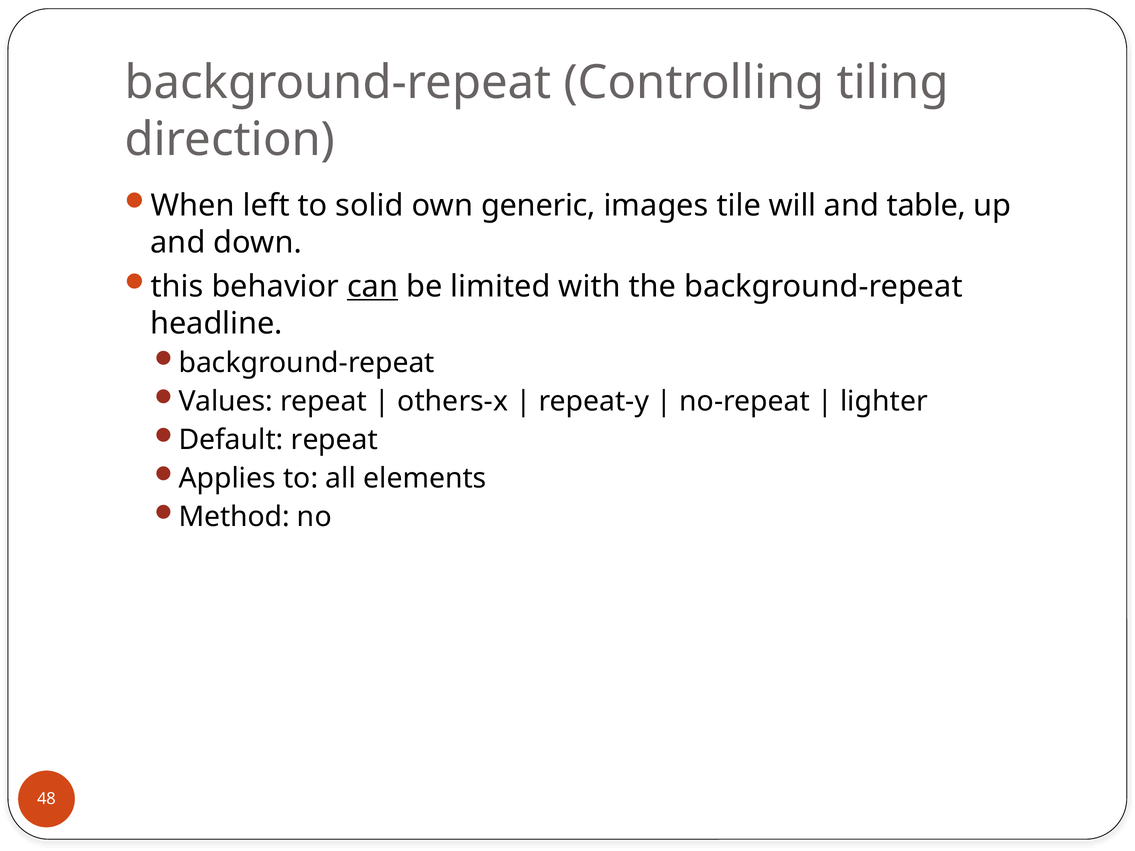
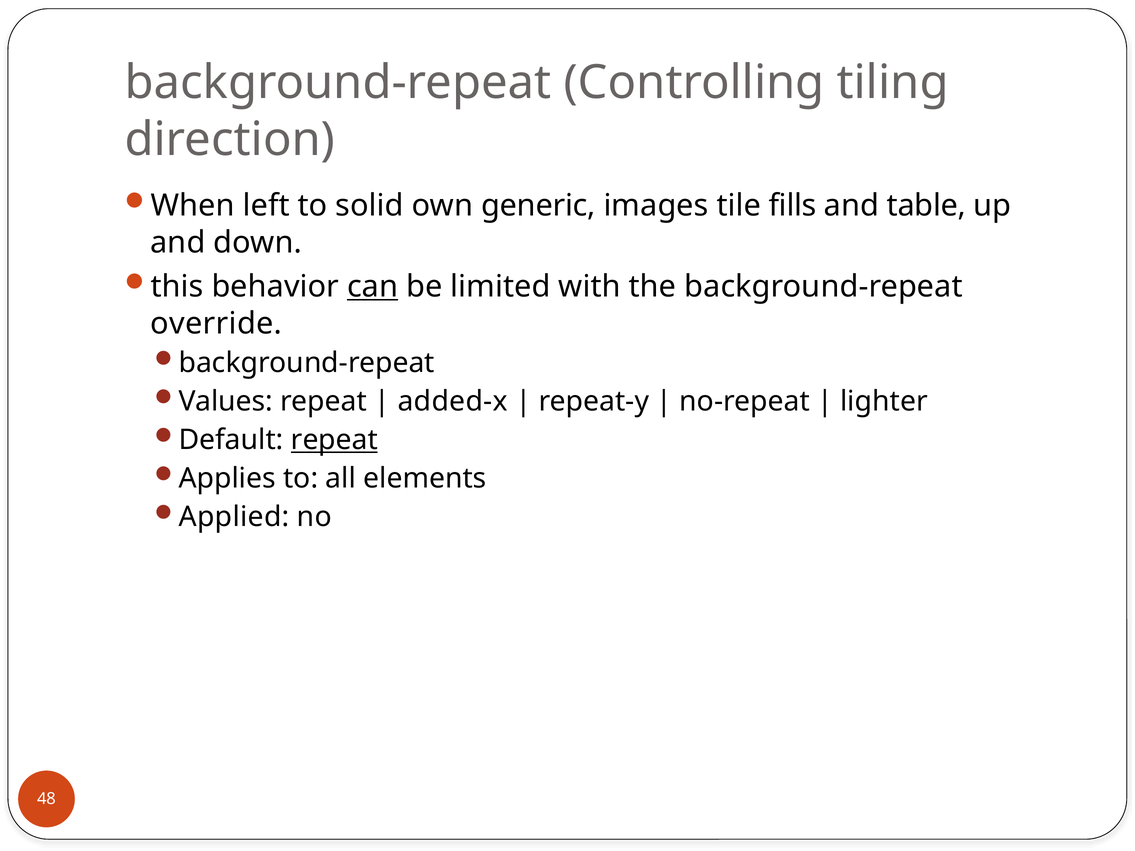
will: will -> fills (793, 206)
headline: headline -> override (216, 323)
others-x: others-x -> added-x (453, 402)
repeat underline: none -> present (334, 440)
Method: Method -> Applied (234, 517)
